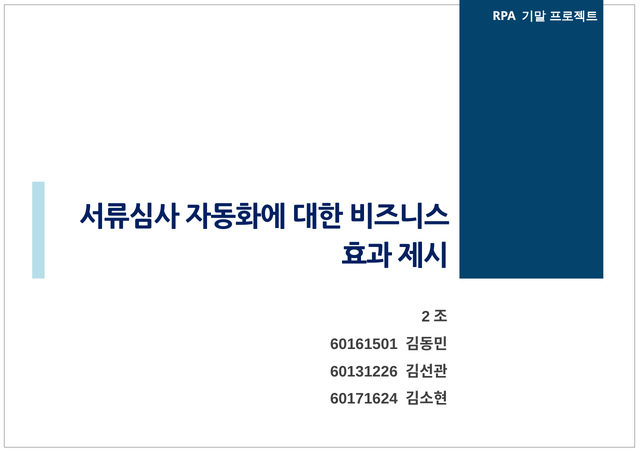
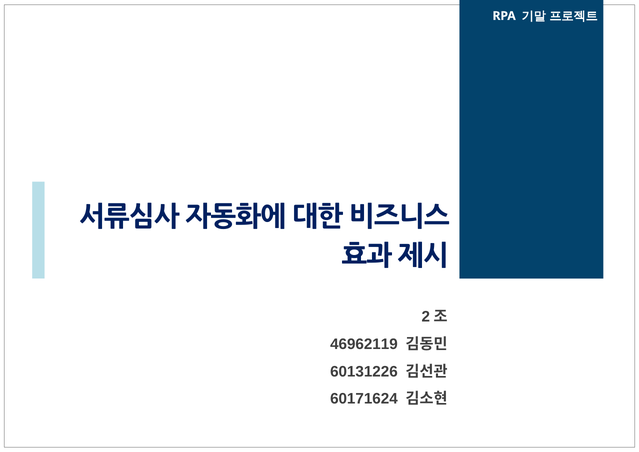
60161501: 60161501 -> 46962119 (364, 344)
